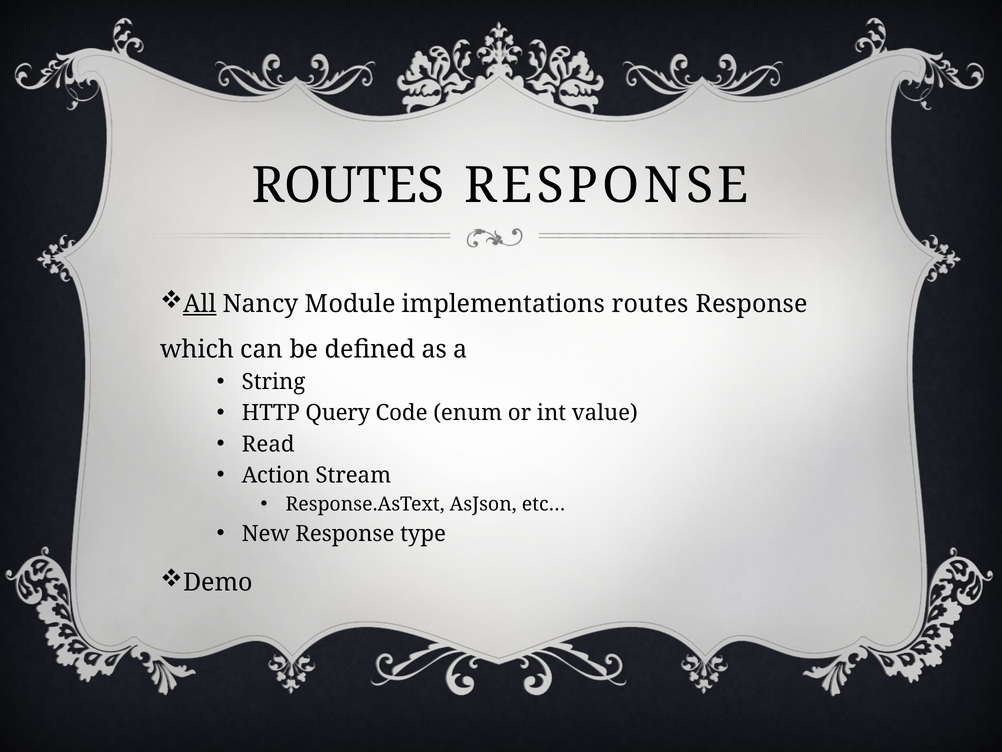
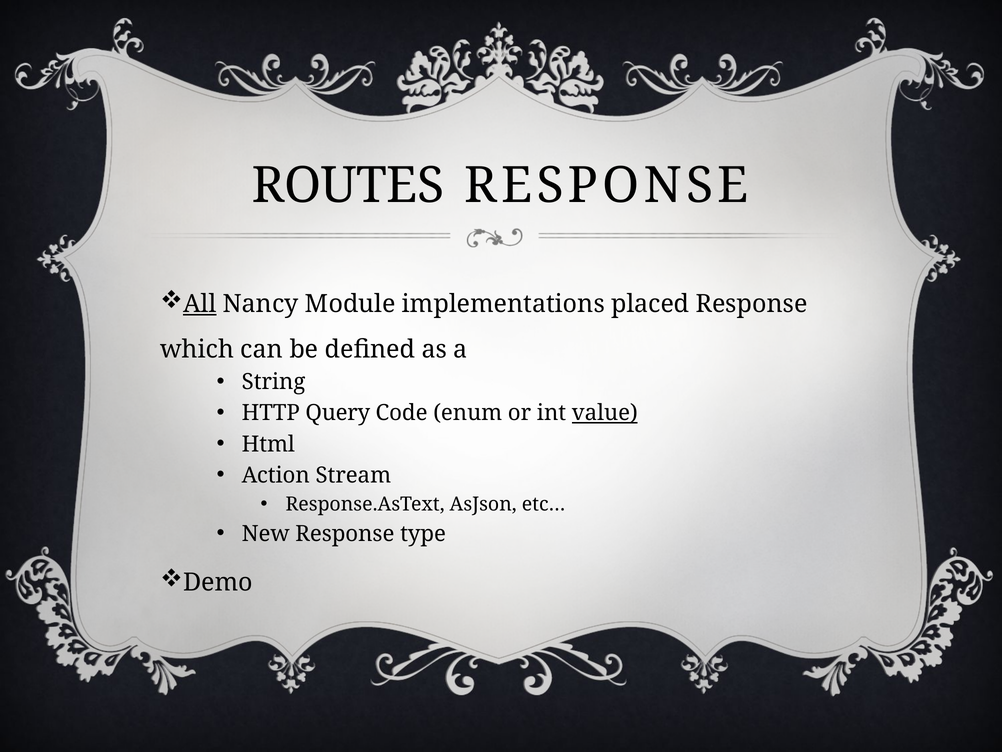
implementations routes: routes -> placed (650, 304)
value underline: none -> present (605, 413)
Read: Read -> Html (268, 444)
